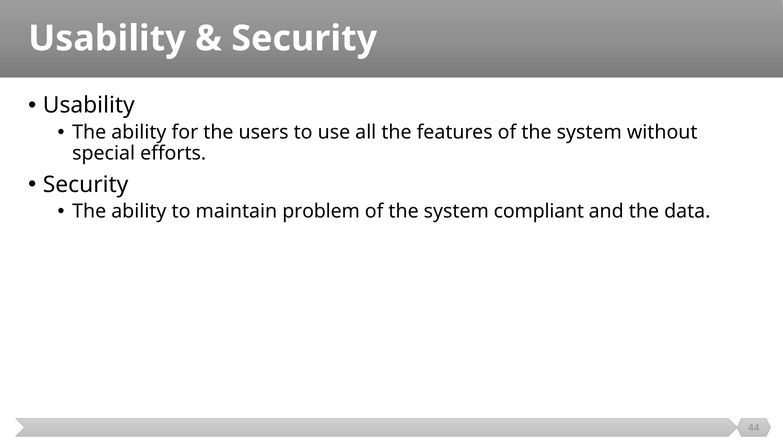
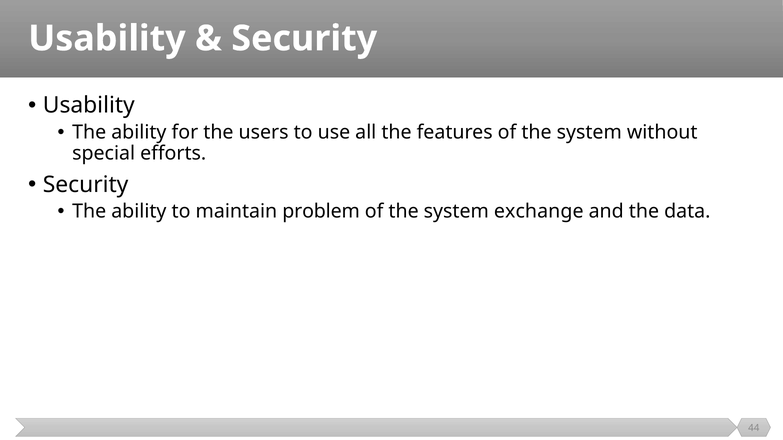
compliant: compliant -> exchange (539, 212)
